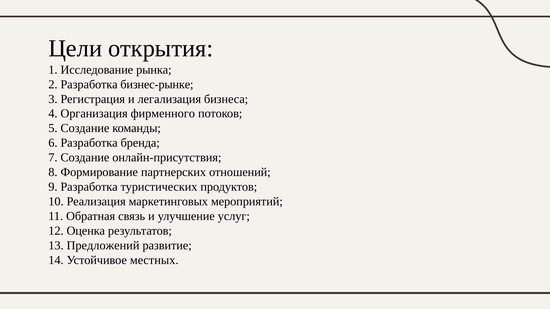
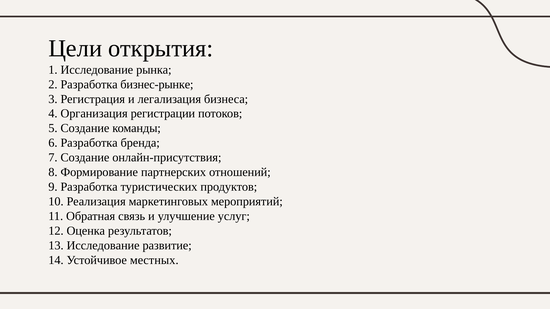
фирменного: фирменного -> регистрации (163, 114)
13 Предложений: Предложений -> Исследование (103, 246)
